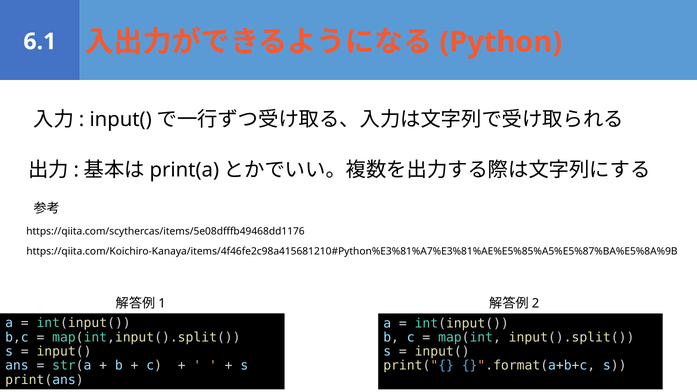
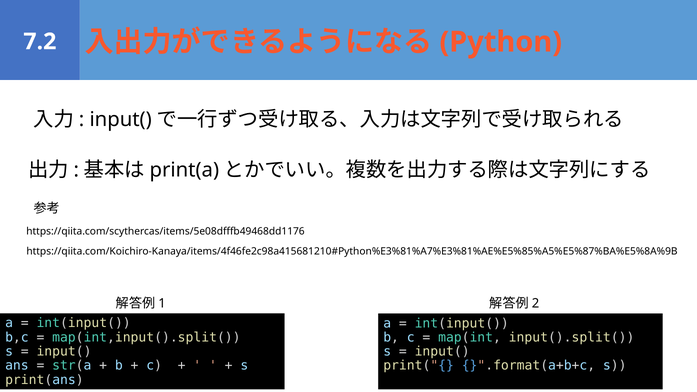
6.1: 6.1 -> 7.2 (40, 42)
